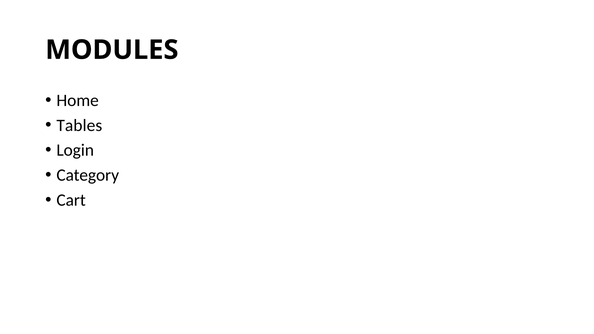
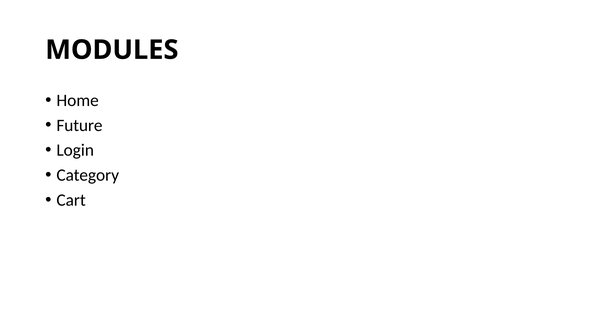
Tables: Tables -> Future (79, 125)
